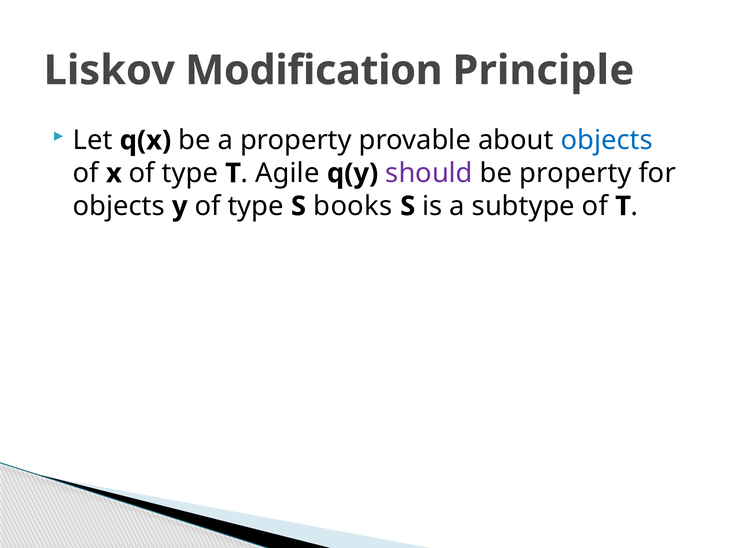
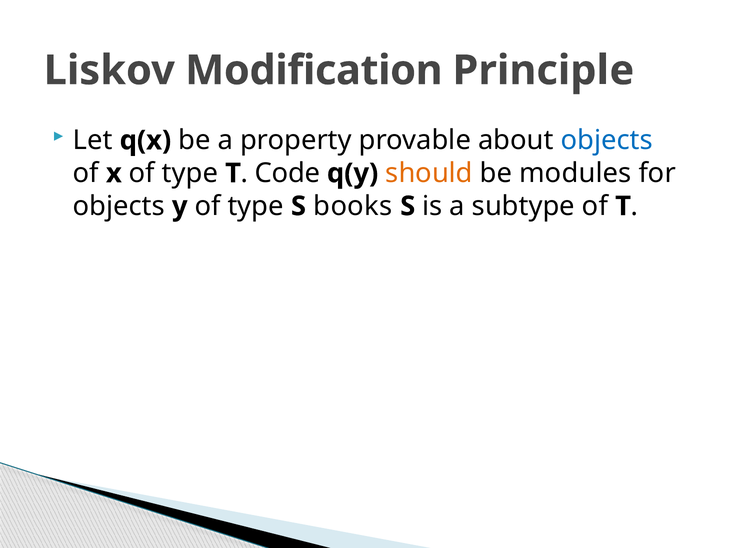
Agile: Agile -> Code (288, 173)
should colour: purple -> orange (429, 173)
be property: property -> modules (575, 173)
